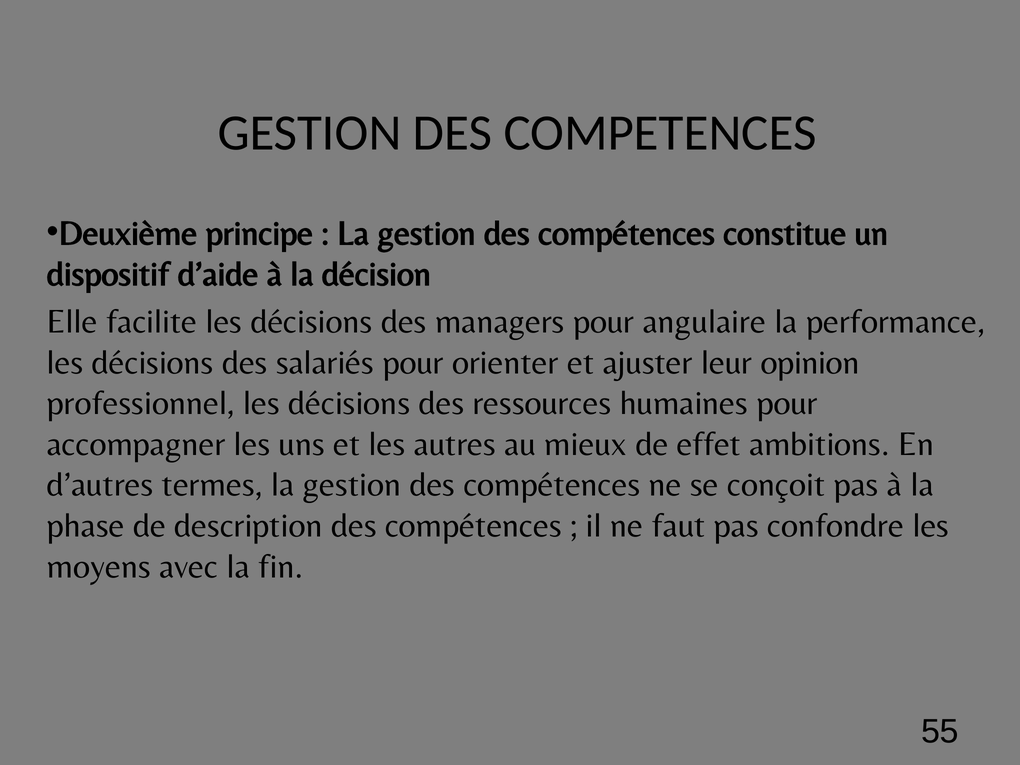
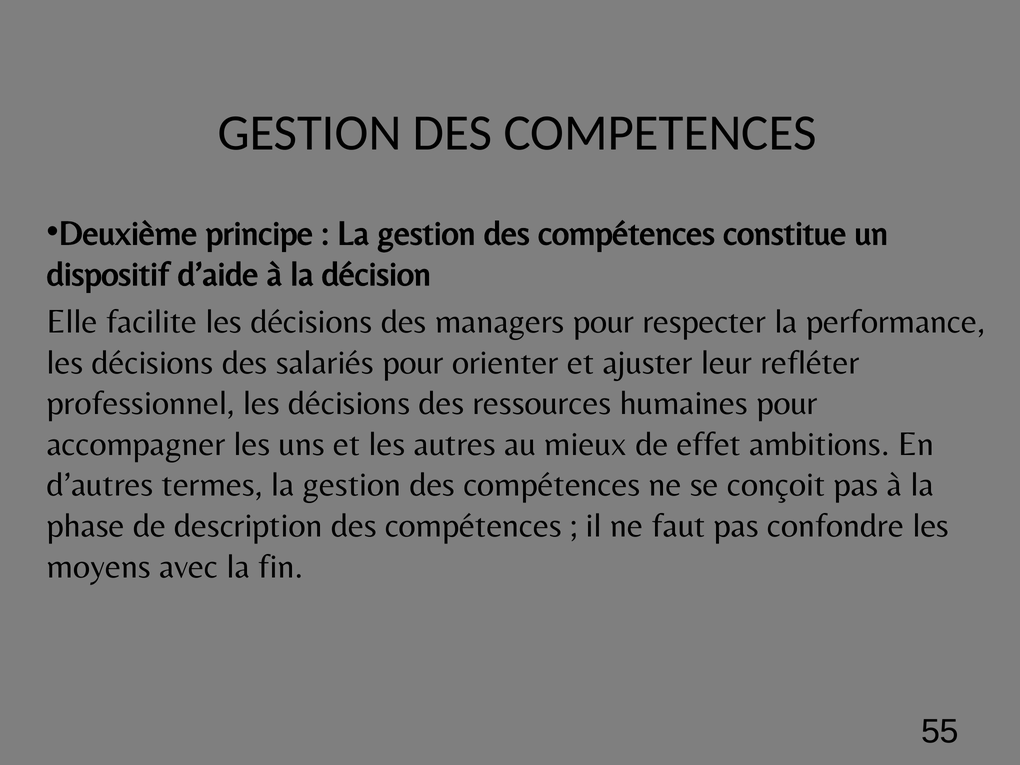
angulaire: angulaire -> respecter (704, 321)
opinion: opinion -> refléter (810, 362)
